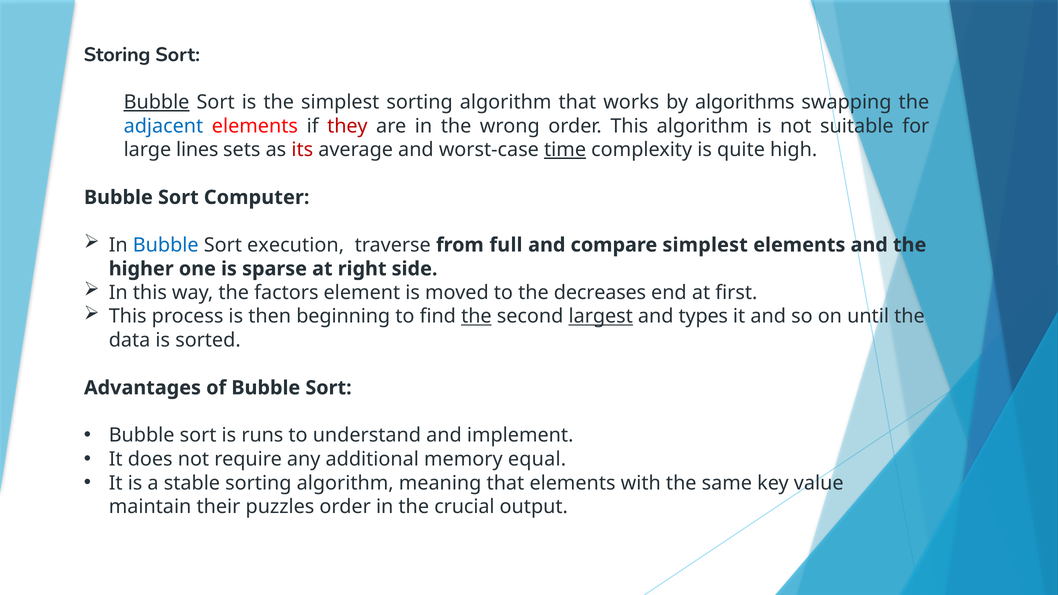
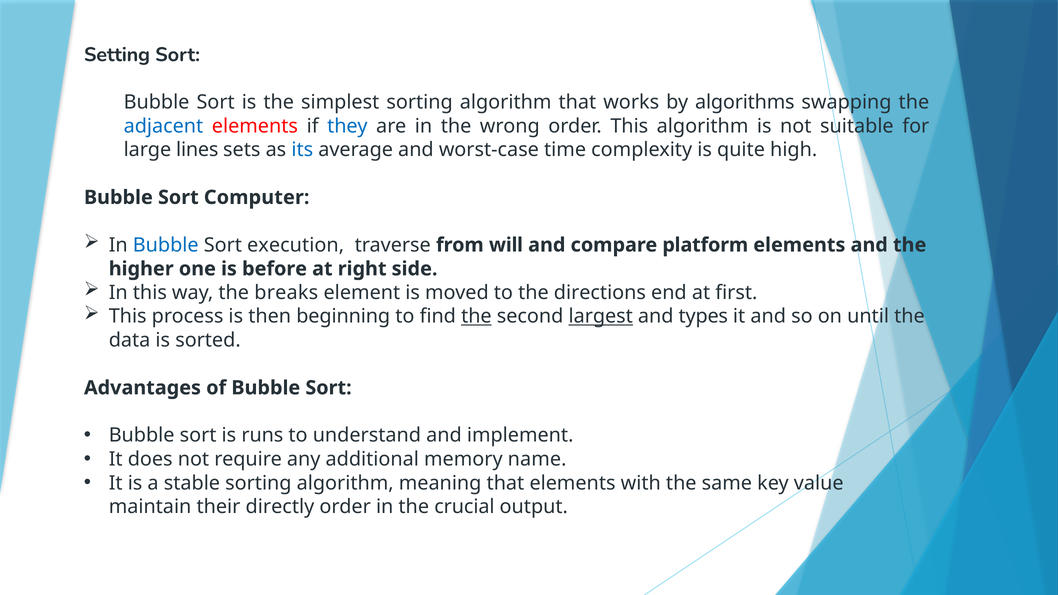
Storing: Storing -> Setting (117, 55)
Bubble underline: present -> none (157, 102)
they colour: red -> blue (347, 126)
its colour: red -> blue (302, 150)
time underline: present -> none (565, 150)
full: full -> will (506, 245)
compare simplest: simplest -> platform (705, 245)
sparse: sparse -> before (275, 269)
factors: factors -> breaks (286, 293)
decreases: decreases -> directions (600, 293)
equal: equal -> name (537, 459)
puzzles: puzzles -> directly (280, 507)
